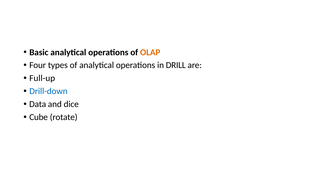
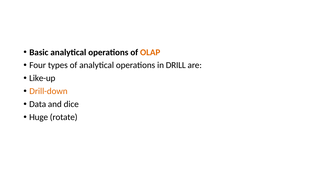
Full-up: Full-up -> Like-up (42, 78)
Drill-down colour: blue -> orange (48, 91)
Cube: Cube -> Huge (39, 117)
